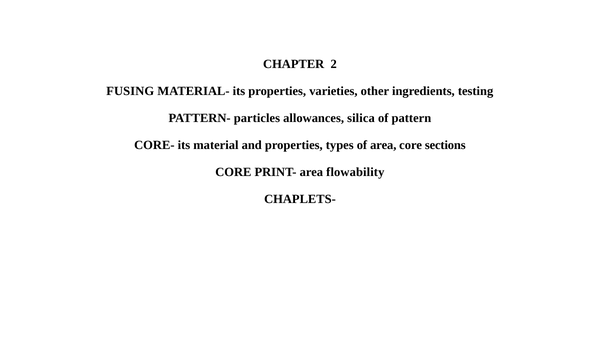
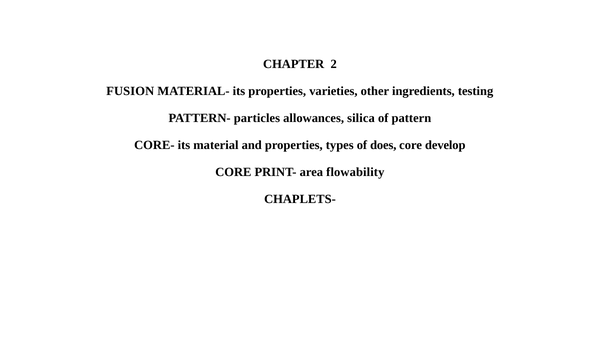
FUSING: FUSING -> FUSION (130, 91)
of area: area -> does (383, 145)
sections: sections -> develop (445, 145)
